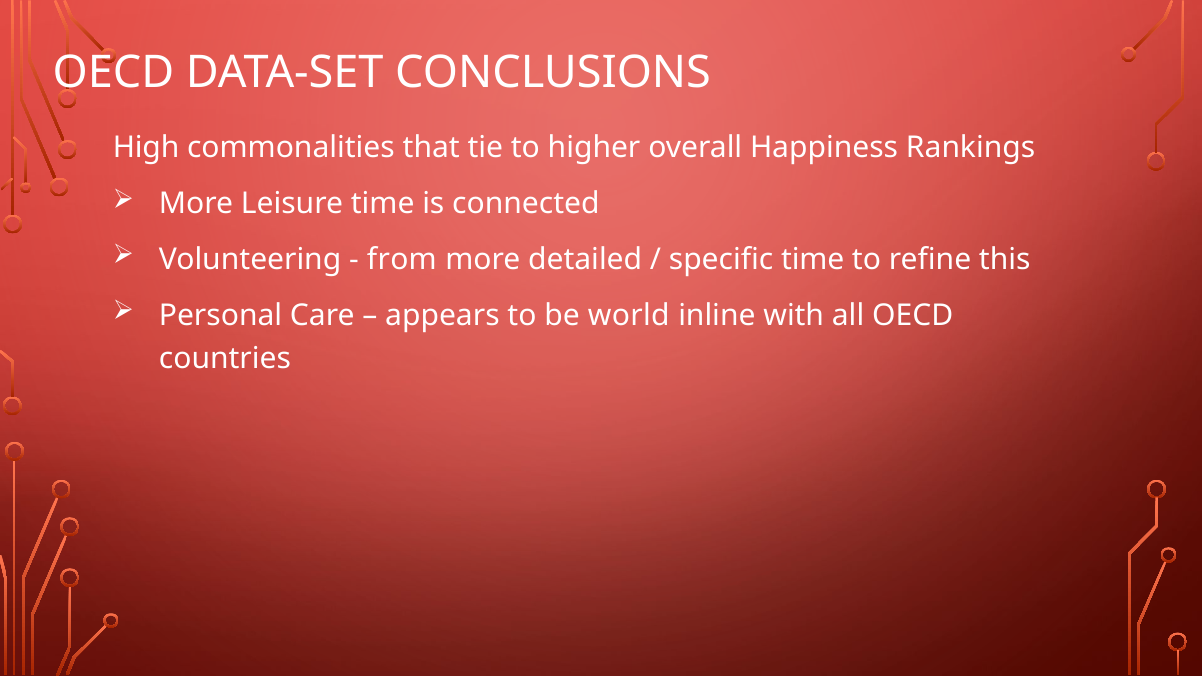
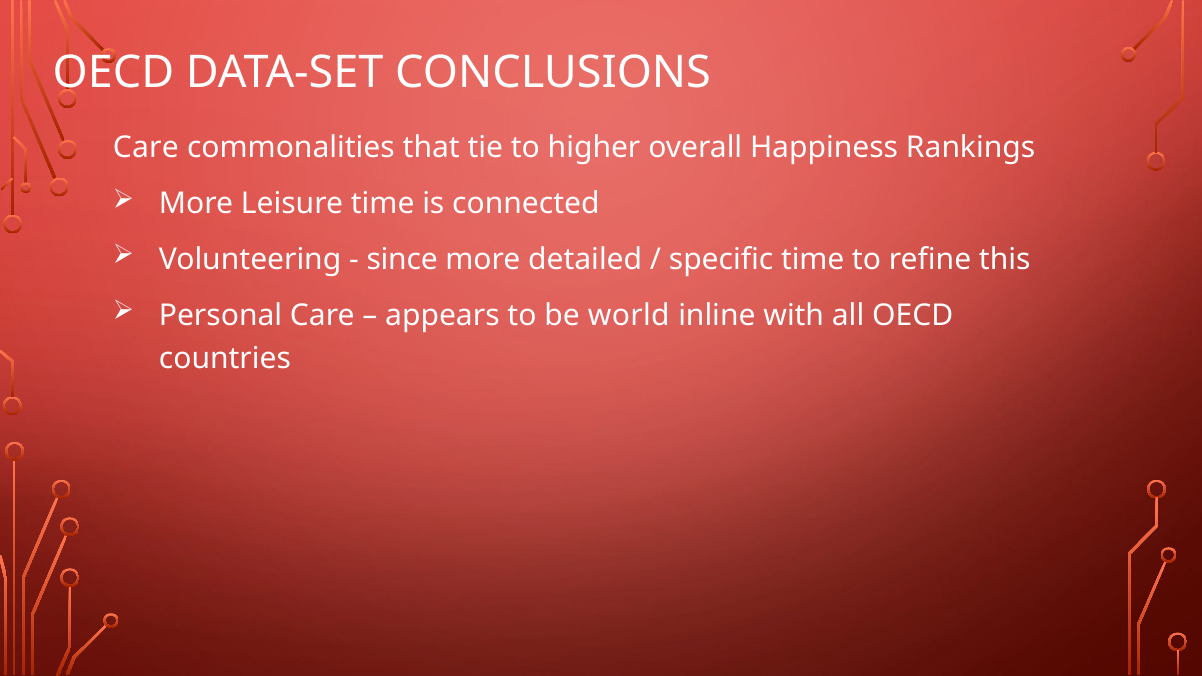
High: High -> Care (146, 148)
from: from -> since (402, 260)
